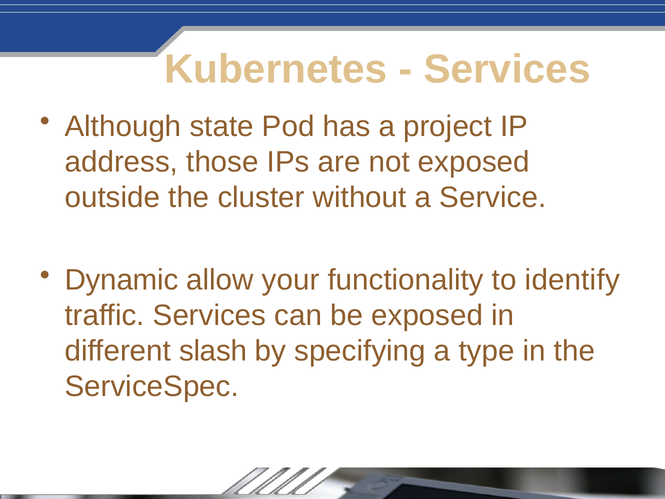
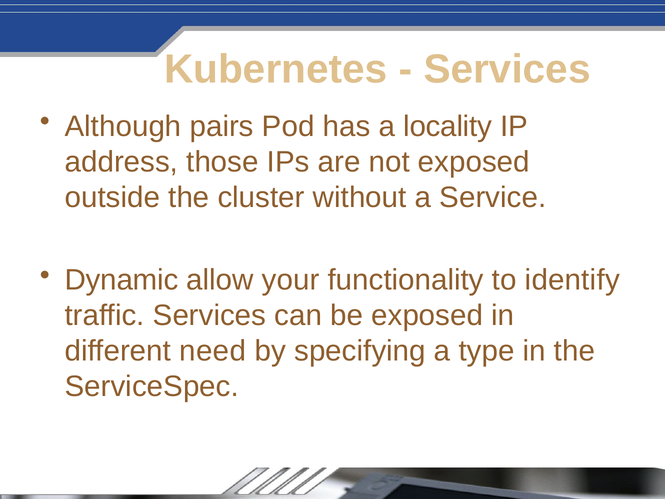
state: state -> pairs (222, 126)
project: project -> locality (448, 126)
slash: slash -> need (213, 351)
